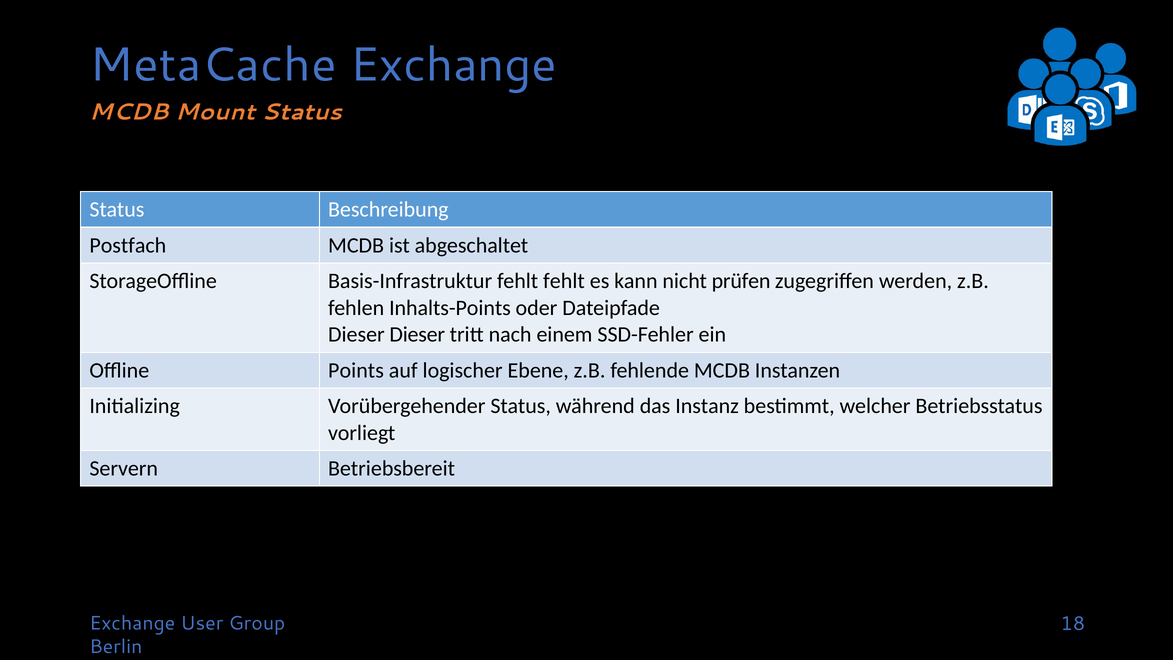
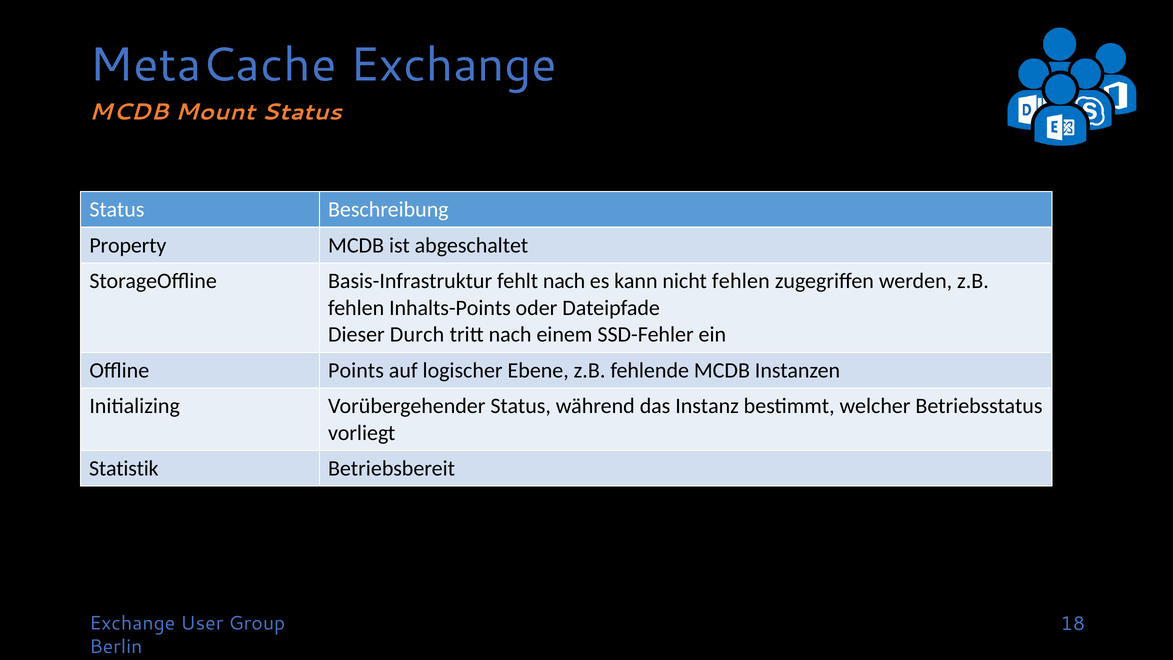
Postfach: Postfach -> Property (128, 245)
fehlt fehlt: fehlt -> nach (564, 281)
nicht prüfen: prüfen -> fehlen (741, 281)
Dieser Dieser: Dieser -> Durch (417, 335)
Servern: Servern -> Statistik (124, 468)
